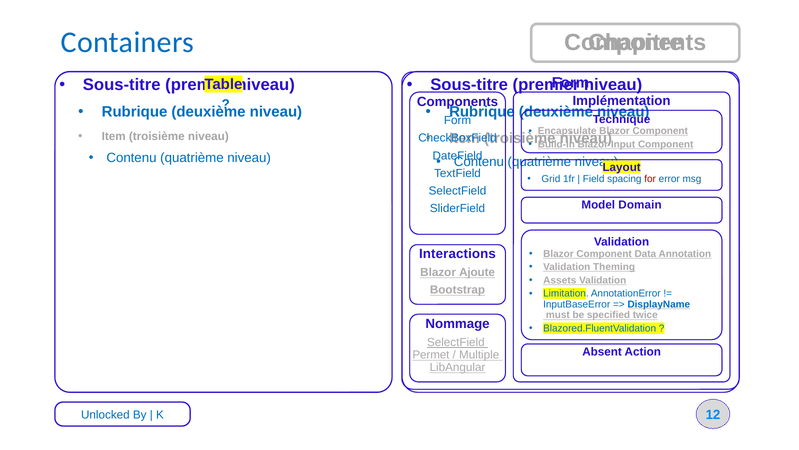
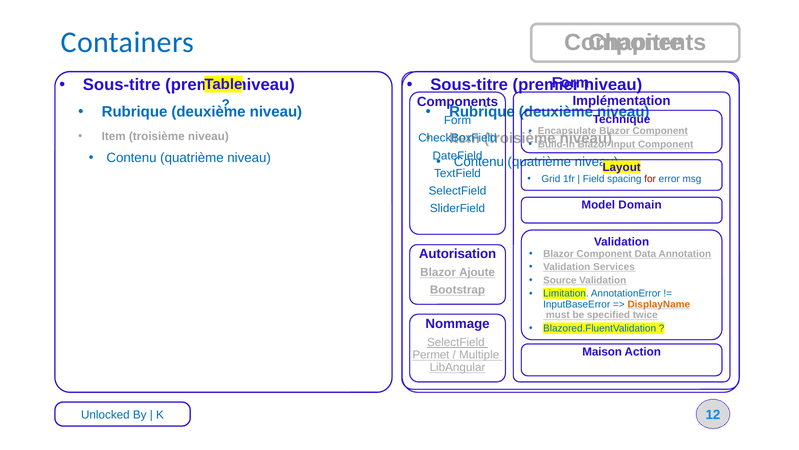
Interactions: Interactions -> Autorisation (458, 254)
Theming: Theming -> Services (614, 267)
Assets: Assets -> Source (560, 280)
DisplayName colour: blue -> orange (659, 304)
Absent: Absent -> Maison (602, 352)
